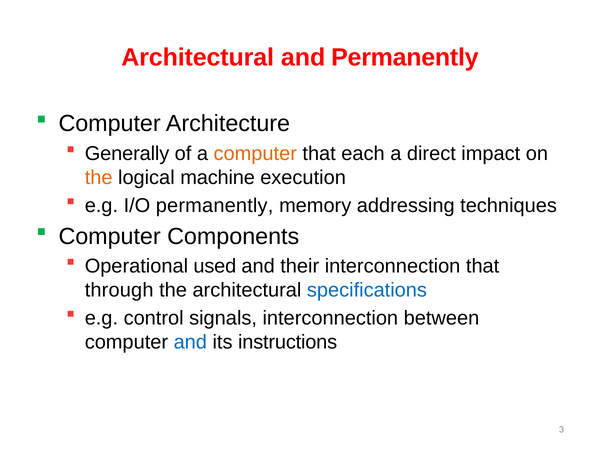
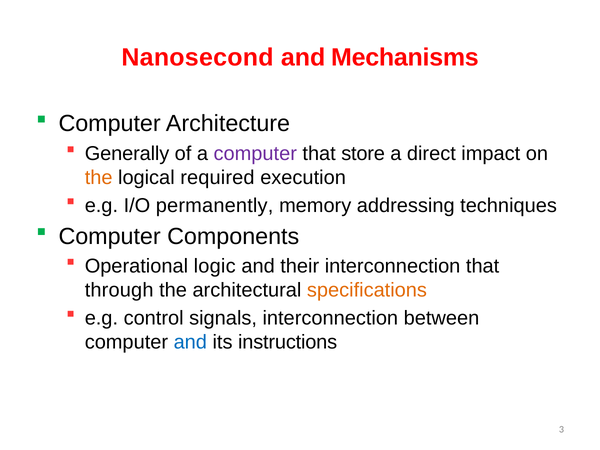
Architectural: Architectural -> Nanosecond (197, 57)
and Permanently: Permanently -> Mechanisms (405, 57)
computer colour: orange -> purple (255, 153)
each: each -> store (363, 153)
machine: machine -> required (217, 177)
used: used -> logic (215, 266)
specifications colour: blue -> orange (367, 290)
